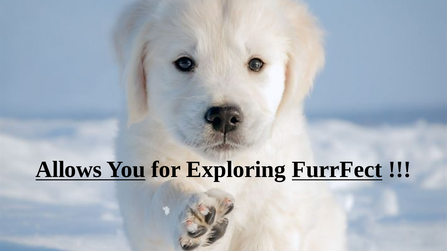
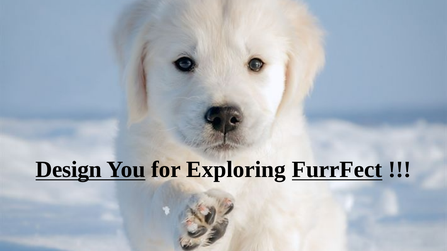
Allows: Allows -> Design (69, 170)
